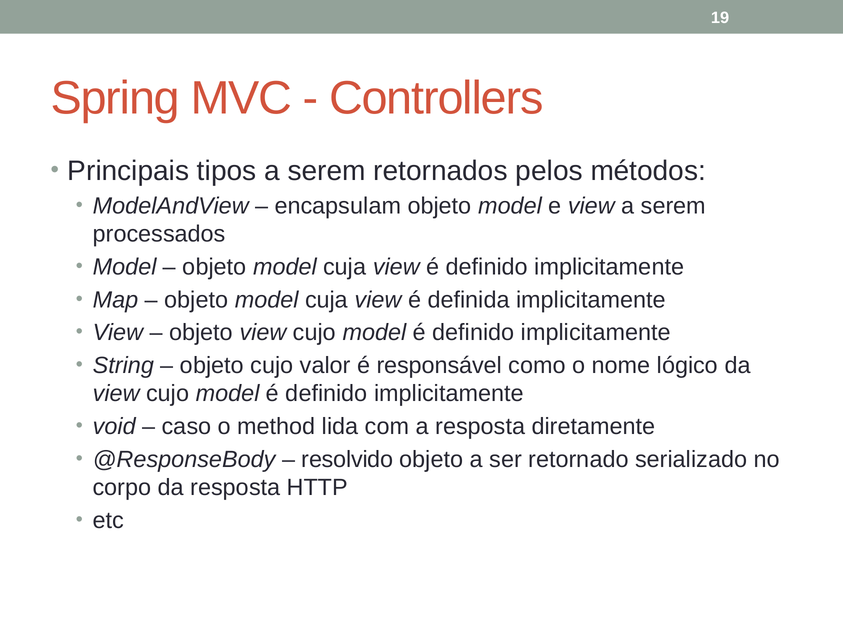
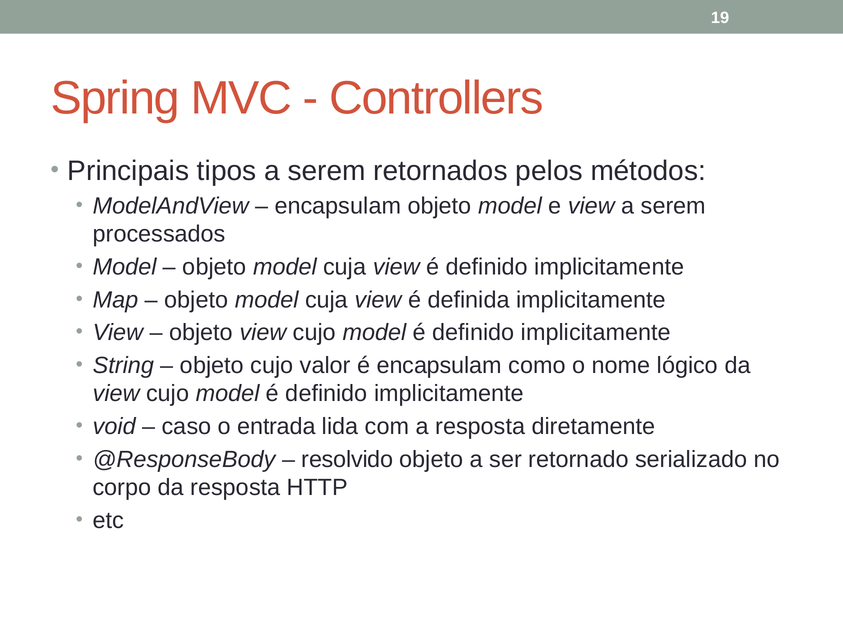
é responsável: responsável -> encapsulam (439, 365)
method: method -> entrada (276, 426)
